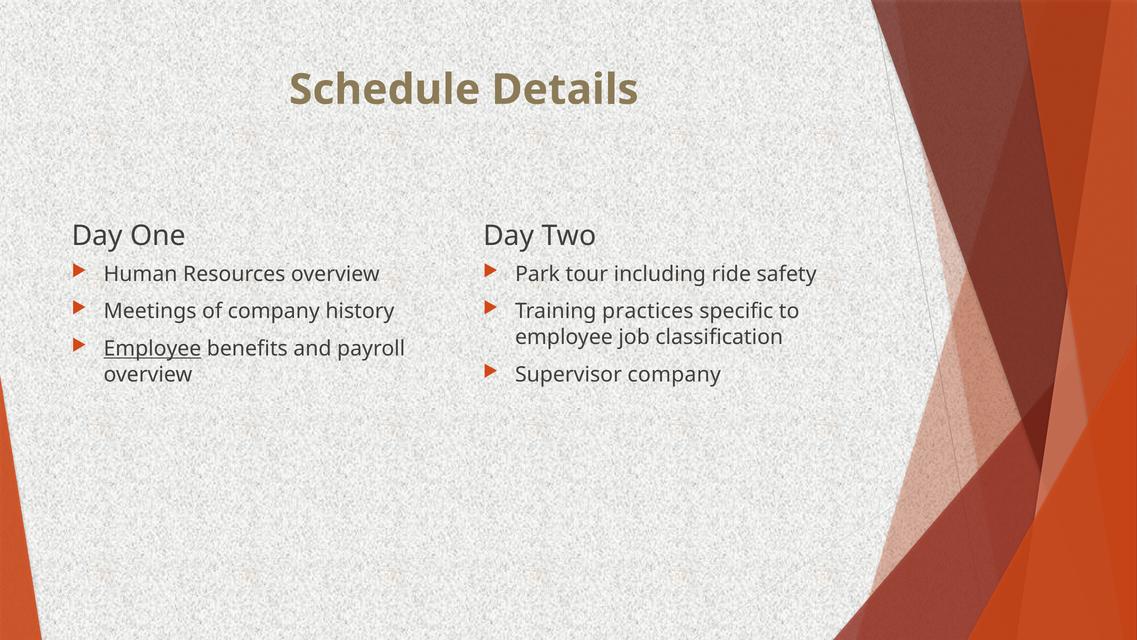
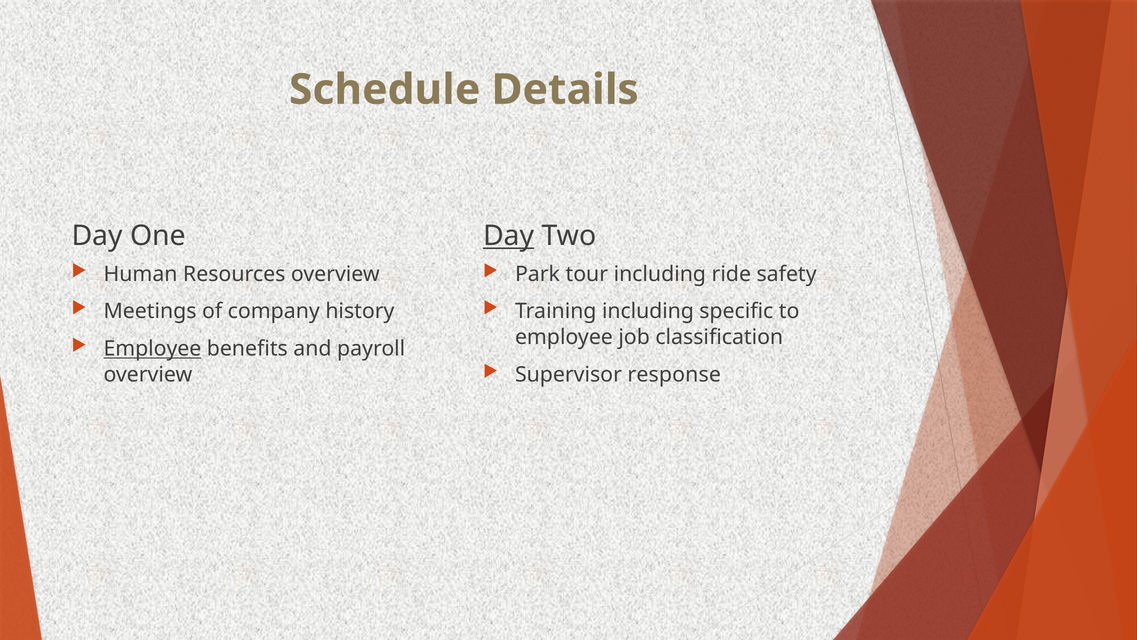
Day underline: none -> present (509, 236)
Training practices: practices -> including (648, 311)
Supervisor company: company -> response (674, 374)
